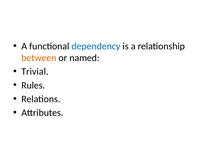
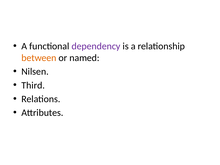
dependency colour: blue -> purple (96, 46)
Trivial: Trivial -> Nilsen (35, 72)
Rules: Rules -> Third (33, 85)
